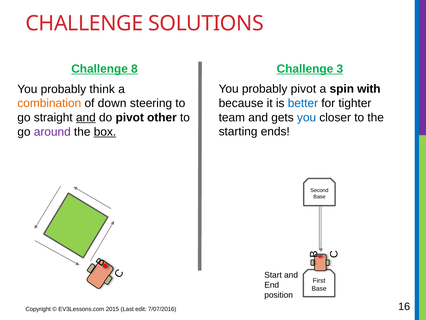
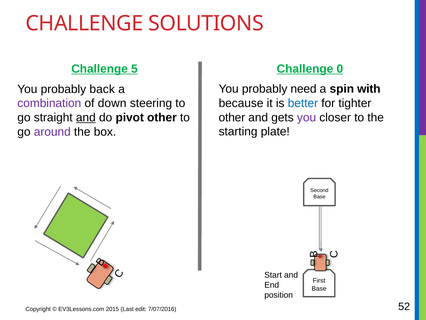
8: 8 -> 5 (134, 69)
3: 3 -> 0 (340, 69)
probably pivot: pivot -> need (304, 89)
think: think -> back (102, 89)
combination colour: orange -> purple (49, 103)
team: team -> other (232, 117)
you colour: blue -> purple (307, 117)
ends: ends -> plate (275, 132)
box underline: present -> none (105, 132)
16: 16 -> 52 (404, 306)
